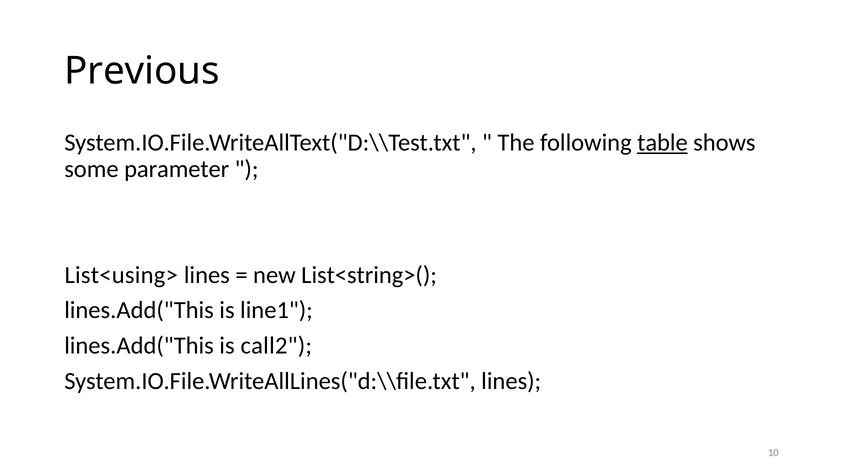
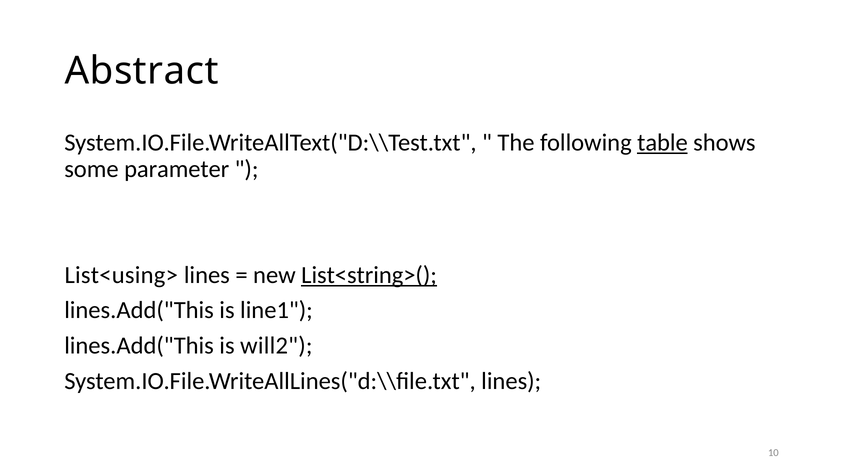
Previous: Previous -> Abstract (142, 71)
List<string>( underline: none -> present (369, 275)
call2: call2 -> will2 (276, 346)
